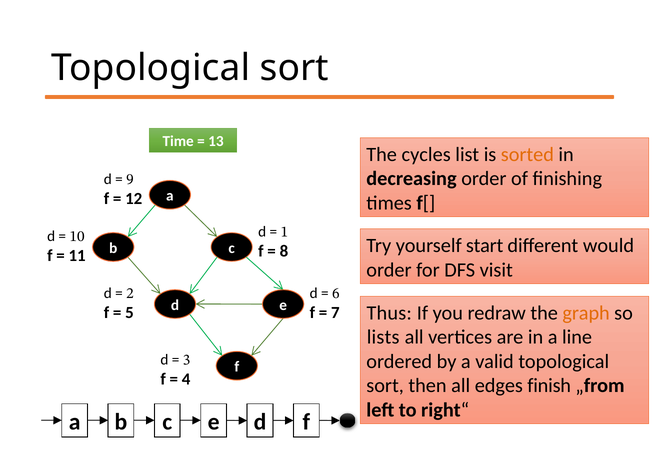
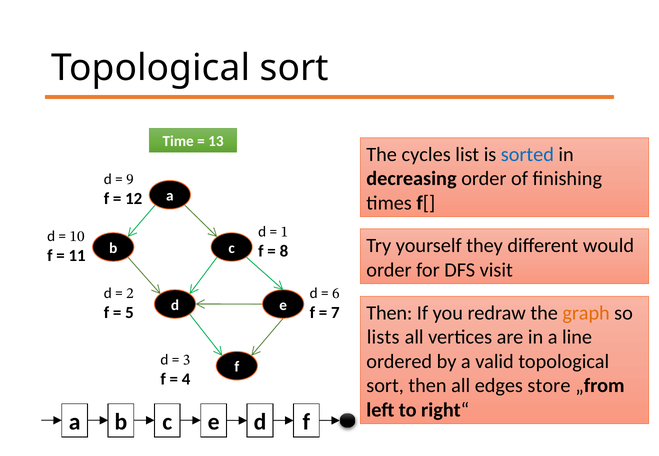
sorted colour: orange -> blue (527, 154)
start: start -> they (485, 246)
Thus: Thus -> Then (389, 313)
finish: finish -> store (549, 386)
